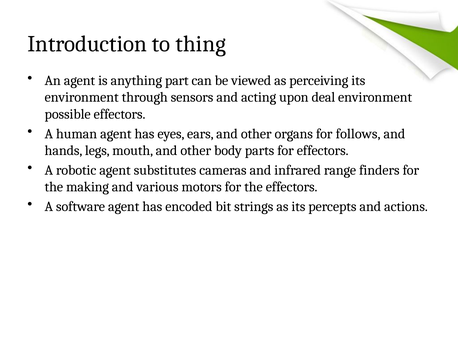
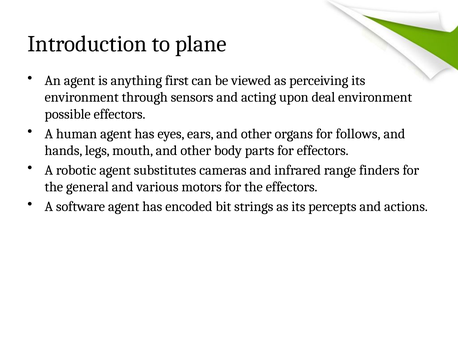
thing: thing -> plane (201, 44)
part: part -> first (177, 80)
making: making -> general (87, 187)
